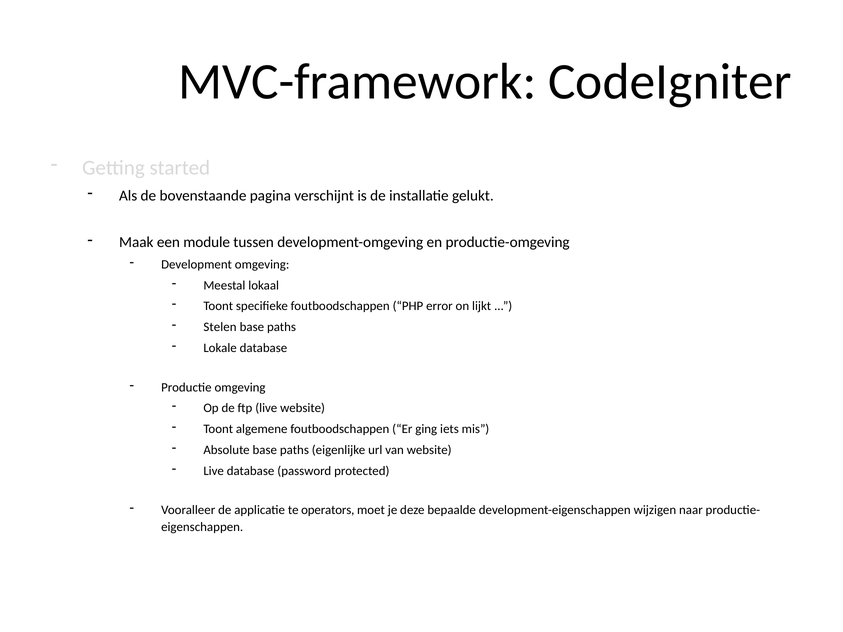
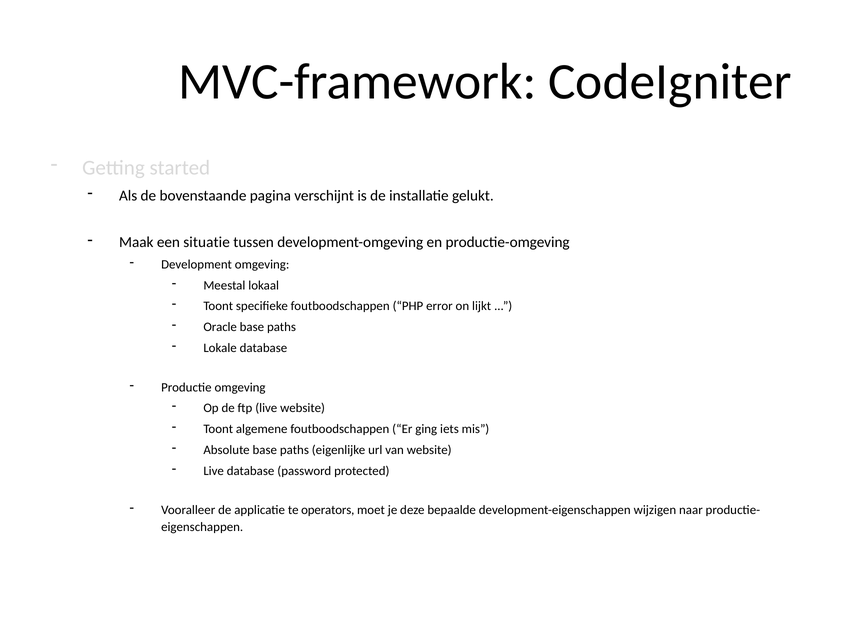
module: module -> situatie (207, 242)
Stelen: Stelen -> Oracle (220, 327)
